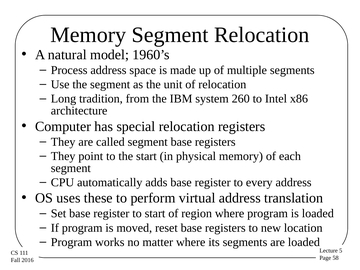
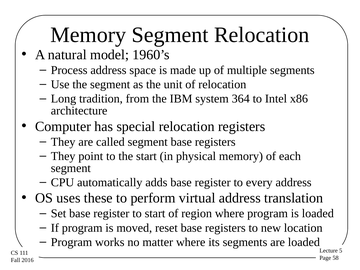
260: 260 -> 364 (241, 99)
